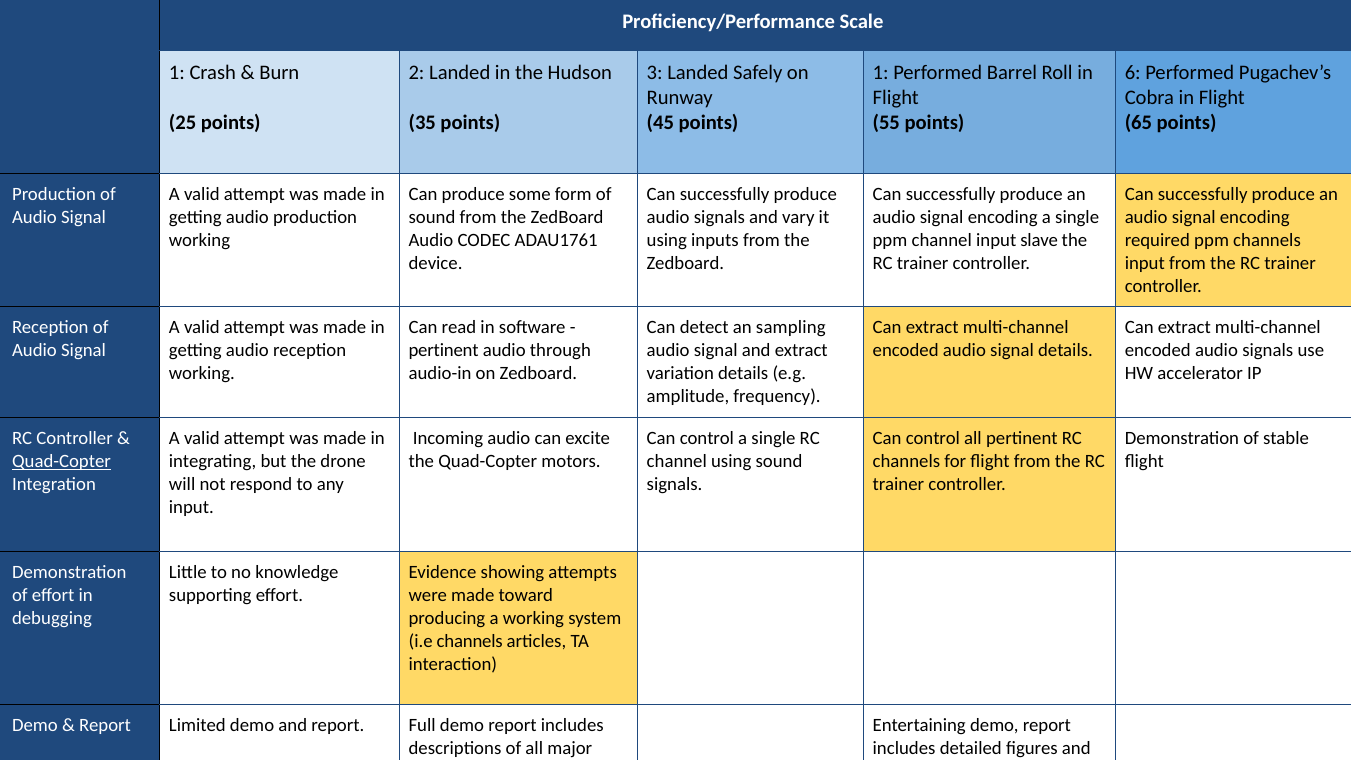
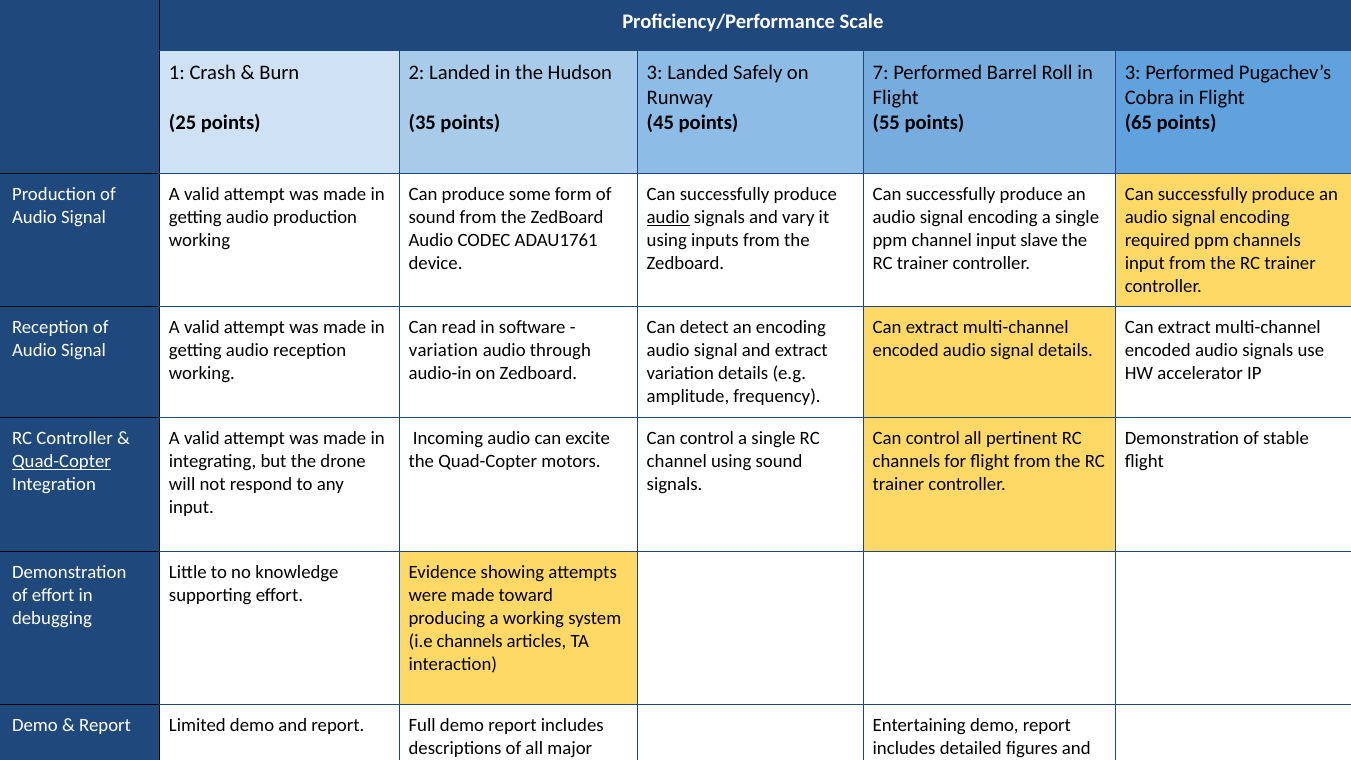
1: 1 -> 7 (881, 72)
6: 6 -> 3 (1133, 72)
audio underline: none -> present (668, 217)
an sampling: sampling -> encoding (791, 328)
pertinent: pertinent -> variation (443, 351)
